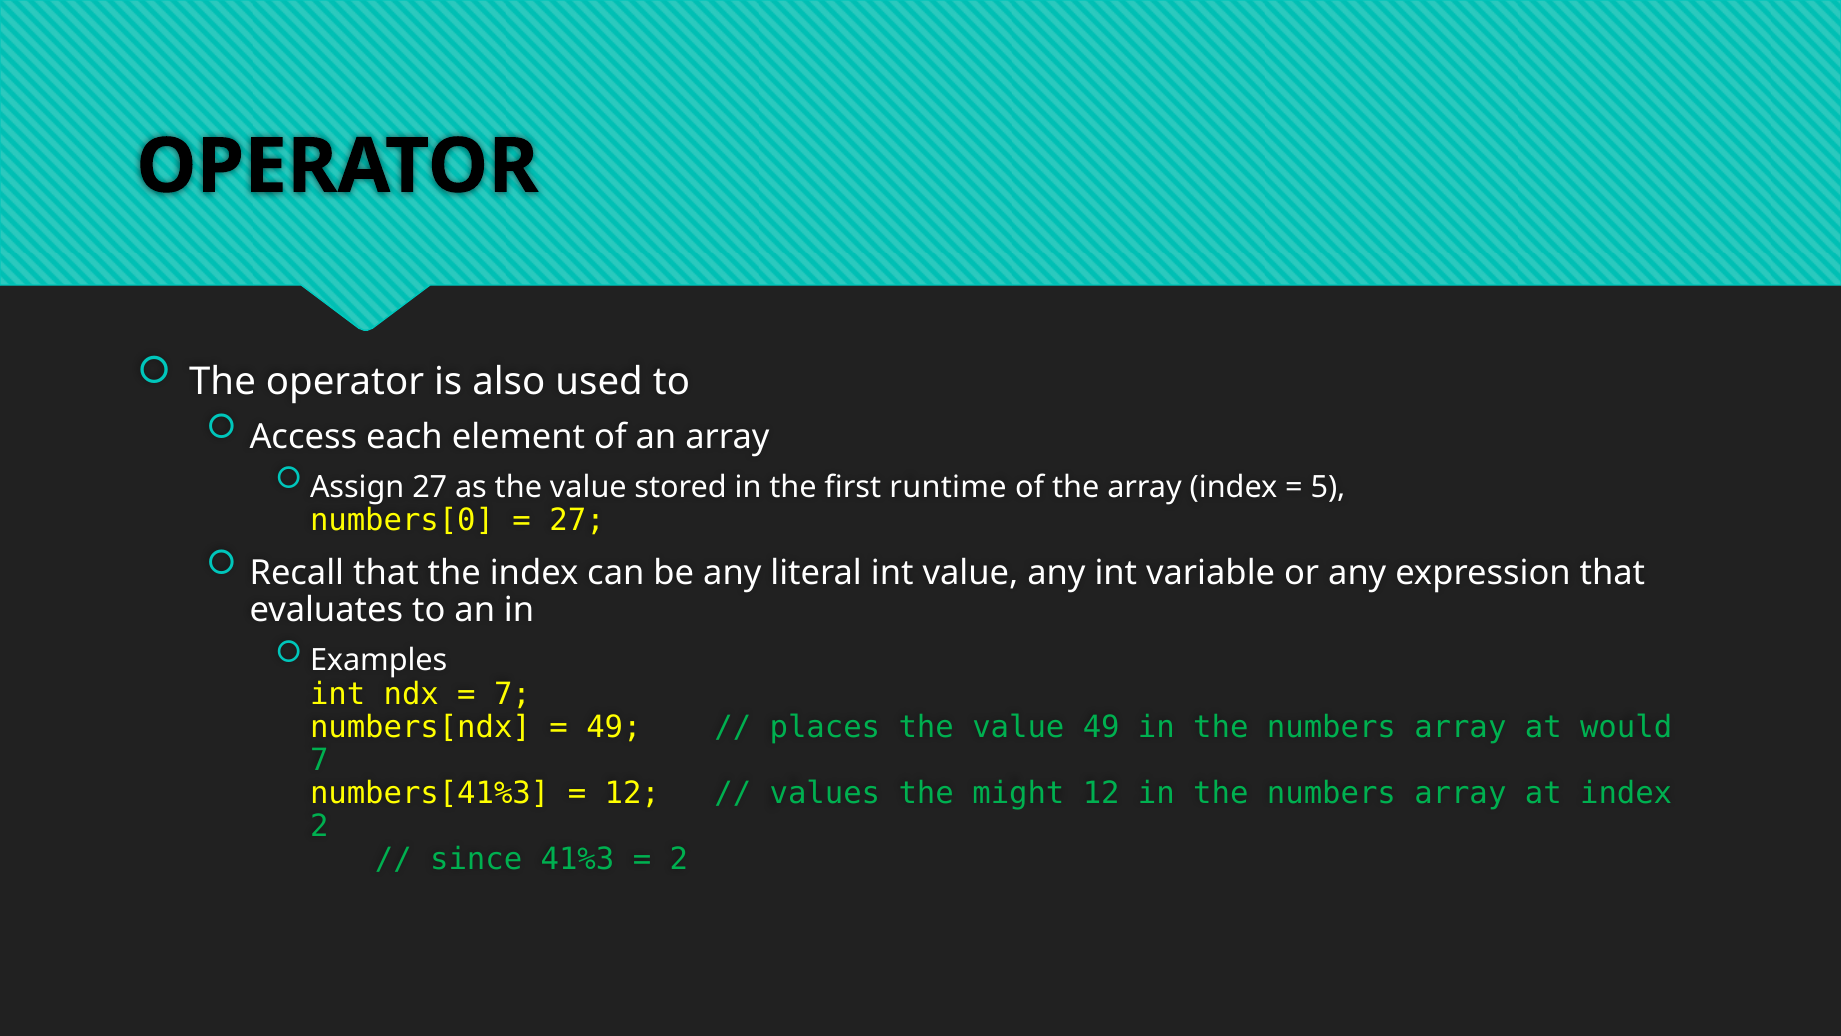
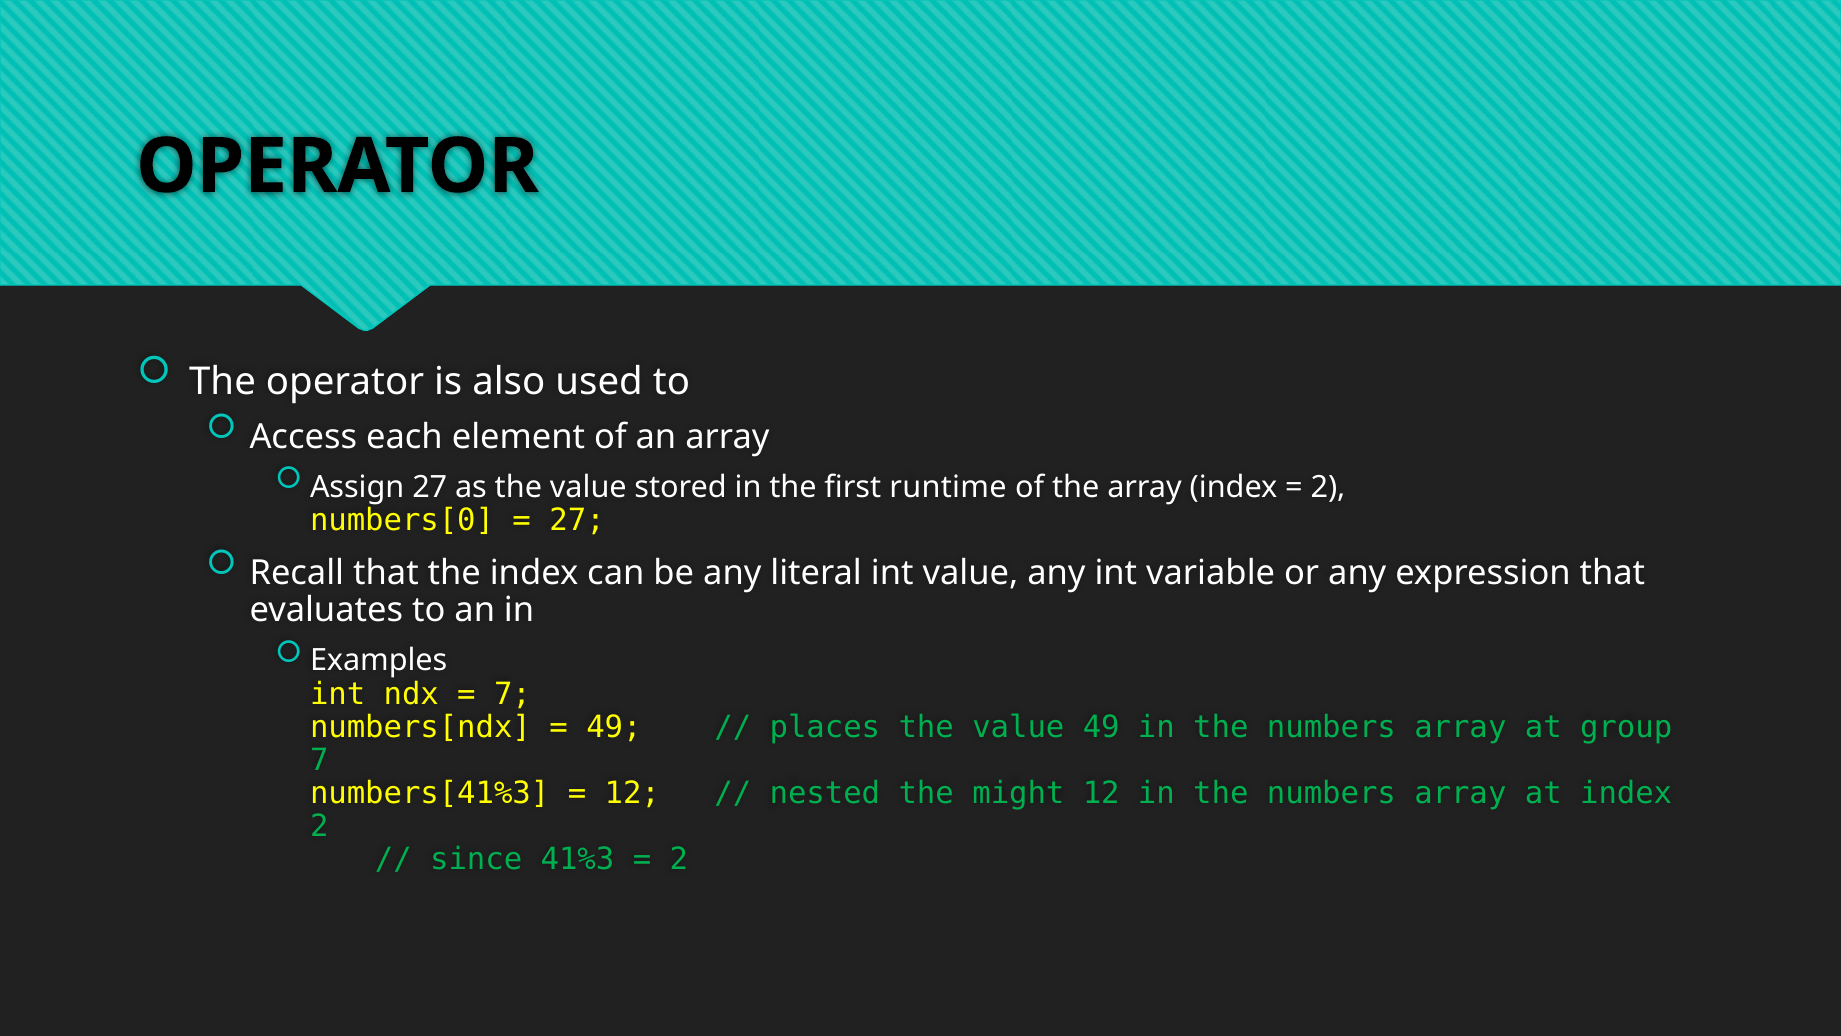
5: 5 -> 2 (1328, 487)
would: would -> group (1626, 727)
values: values -> nested (825, 793)
